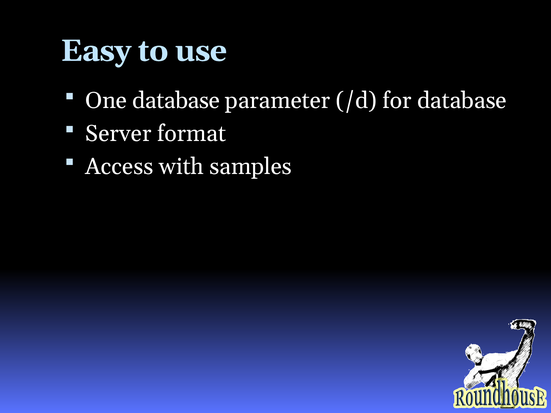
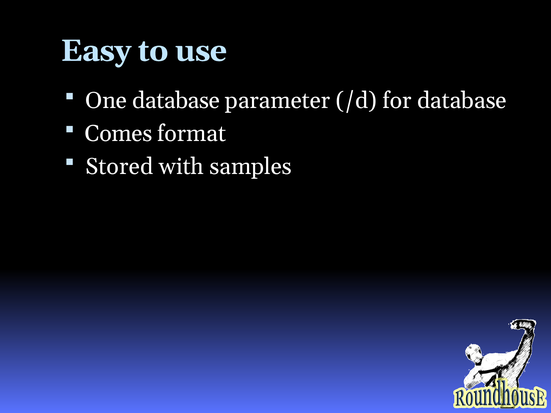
Server: Server -> Comes (119, 134)
Access: Access -> Stored (119, 167)
